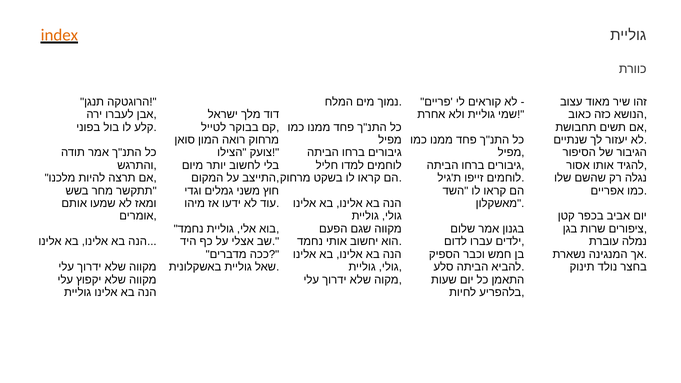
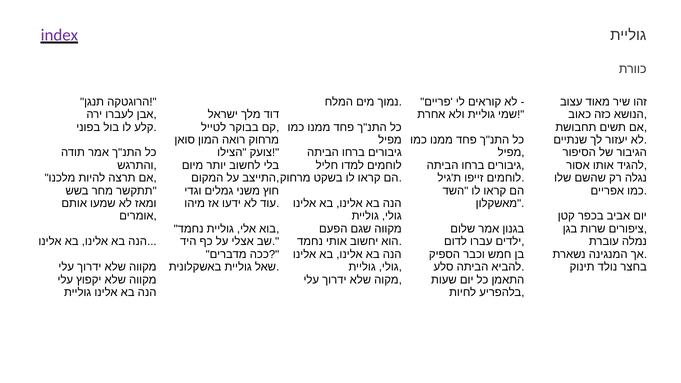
index colour: orange -> purple (59, 35)
